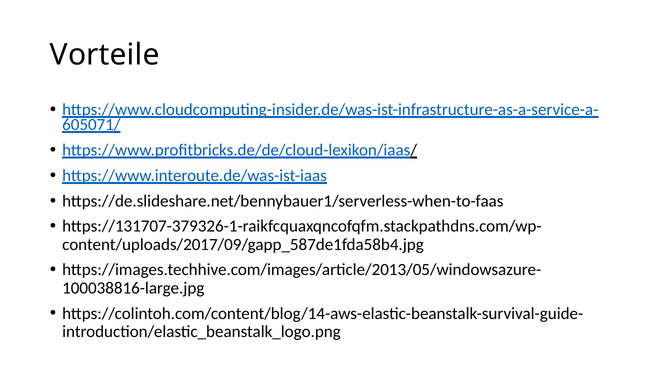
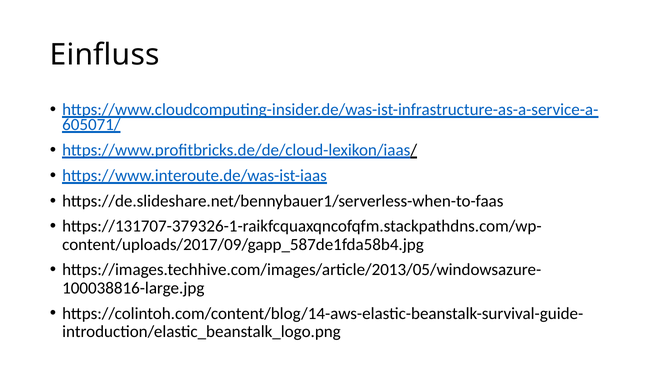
Vorteile: Vorteile -> Einfluss (105, 55)
